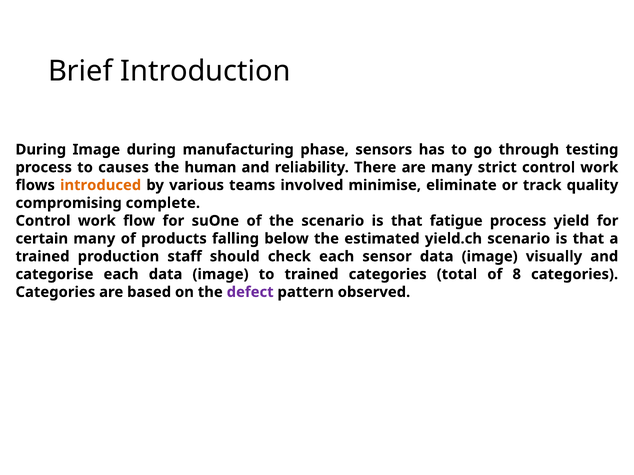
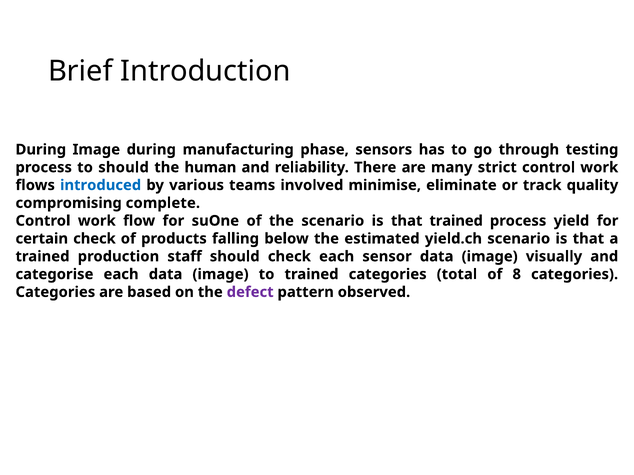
to causes: causes -> should (124, 168)
introduced colour: orange -> blue (101, 185)
that fatigue: fatigue -> trained (456, 221)
certain many: many -> check (94, 239)
